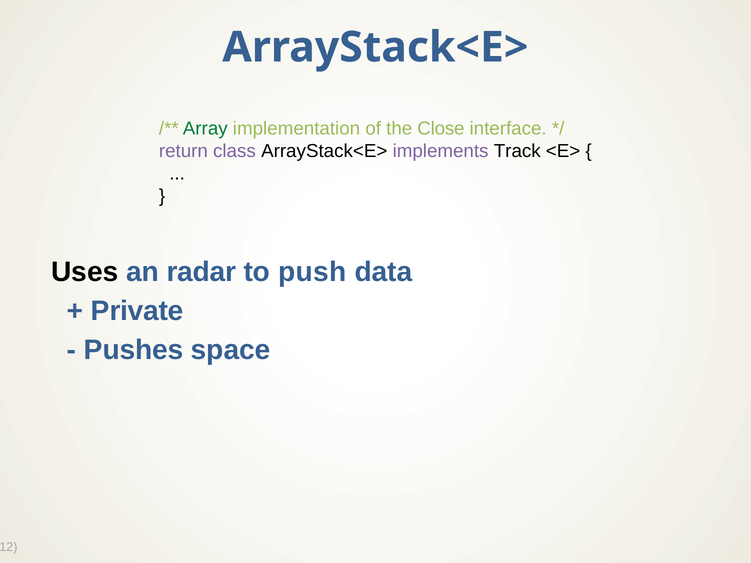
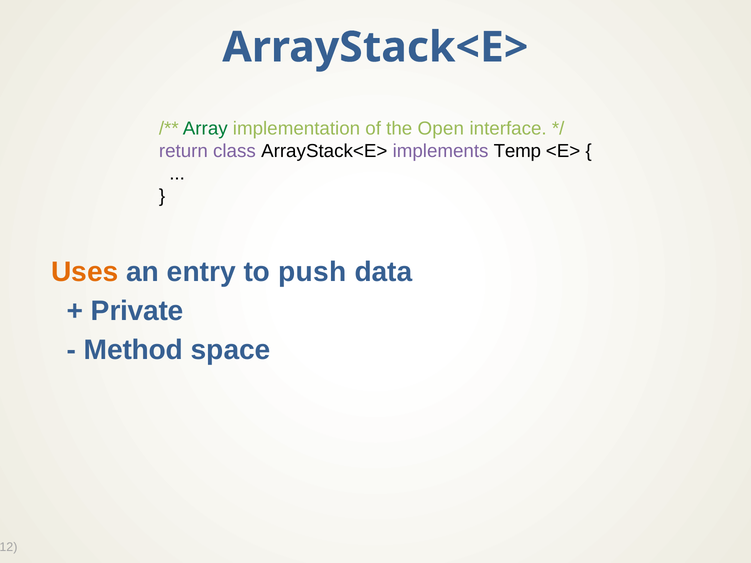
Close: Close -> Open (441, 129)
Track: Track -> Temp (517, 151)
Uses colour: black -> orange (85, 272)
radar: radar -> entry (201, 272)
Pushes: Pushes -> Method (134, 350)
